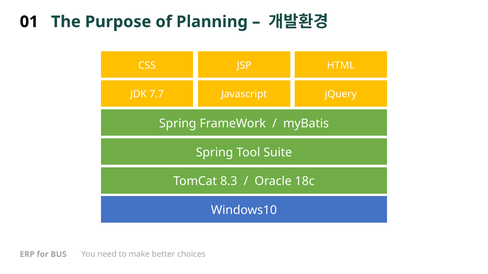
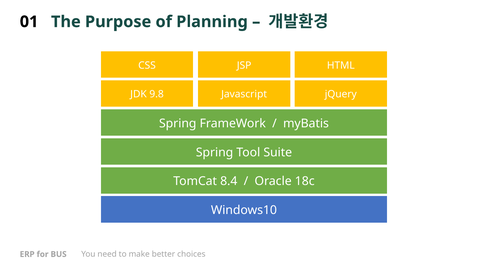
7.7: 7.7 -> 9.8 (157, 94)
8.3: 8.3 -> 8.4 (229, 182)
